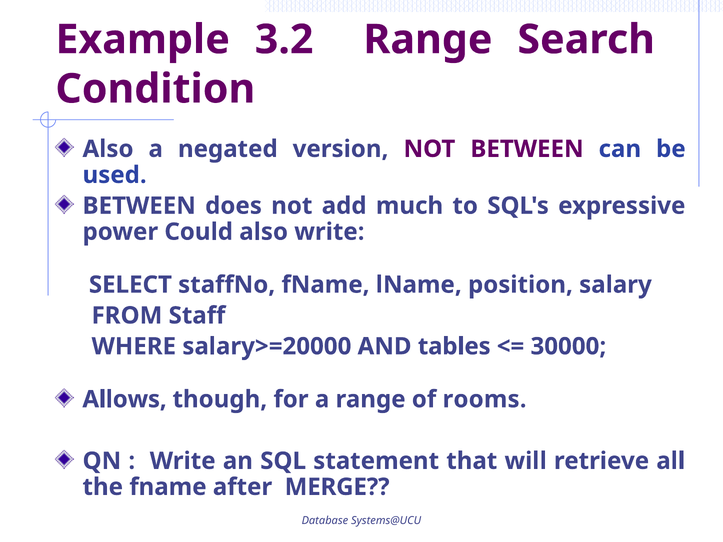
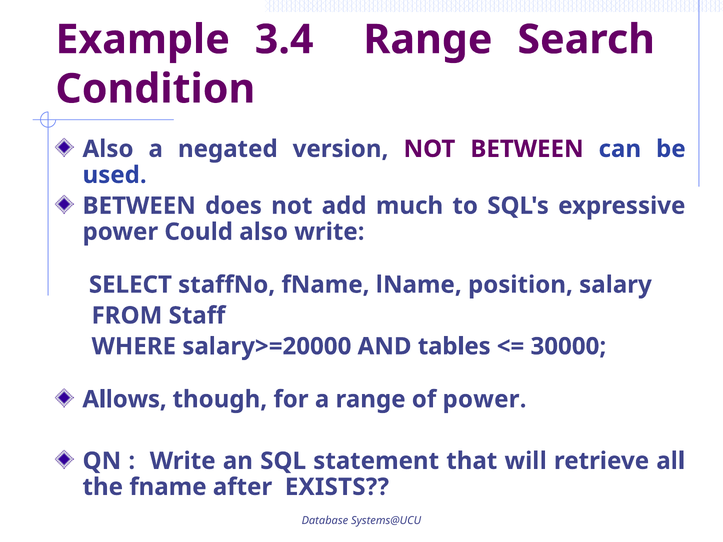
3.2: 3.2 -> 3.4 (284, 40)
of rooms: rooms -> power (484, 400)
MERGE: MERGE -> EXISTS (337, 487)
